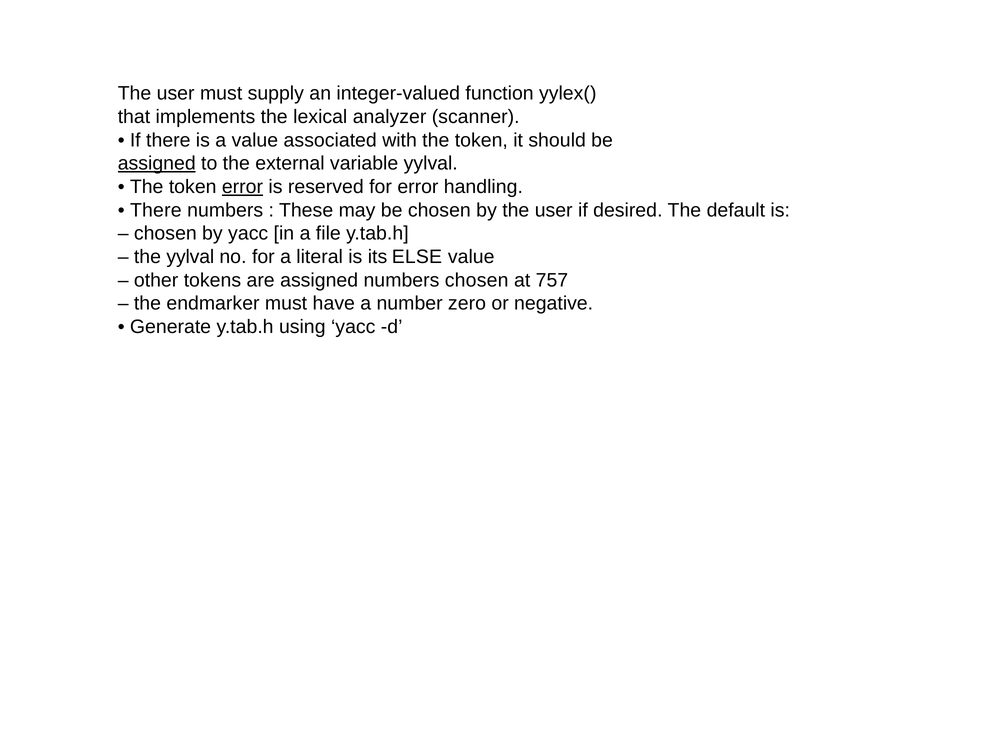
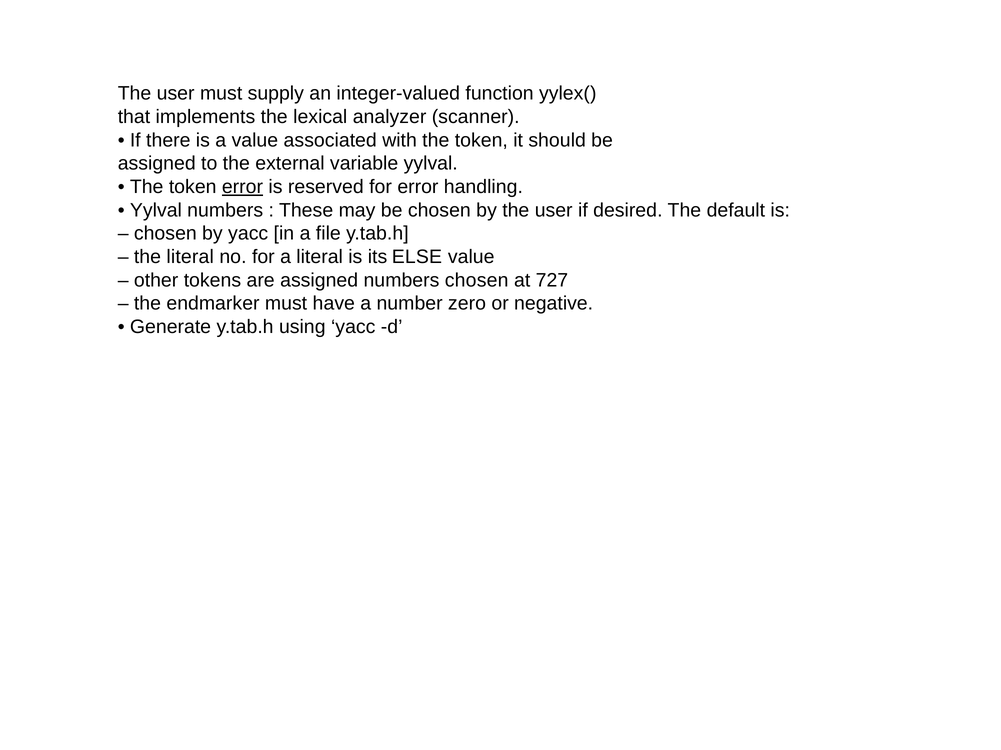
assigned underline: present -> none (157, 164)
There: There -> Yylval (156, 210)
the yylval: yylval -> literal (190, 257)
757: 757 -> 727 (552, 280)
